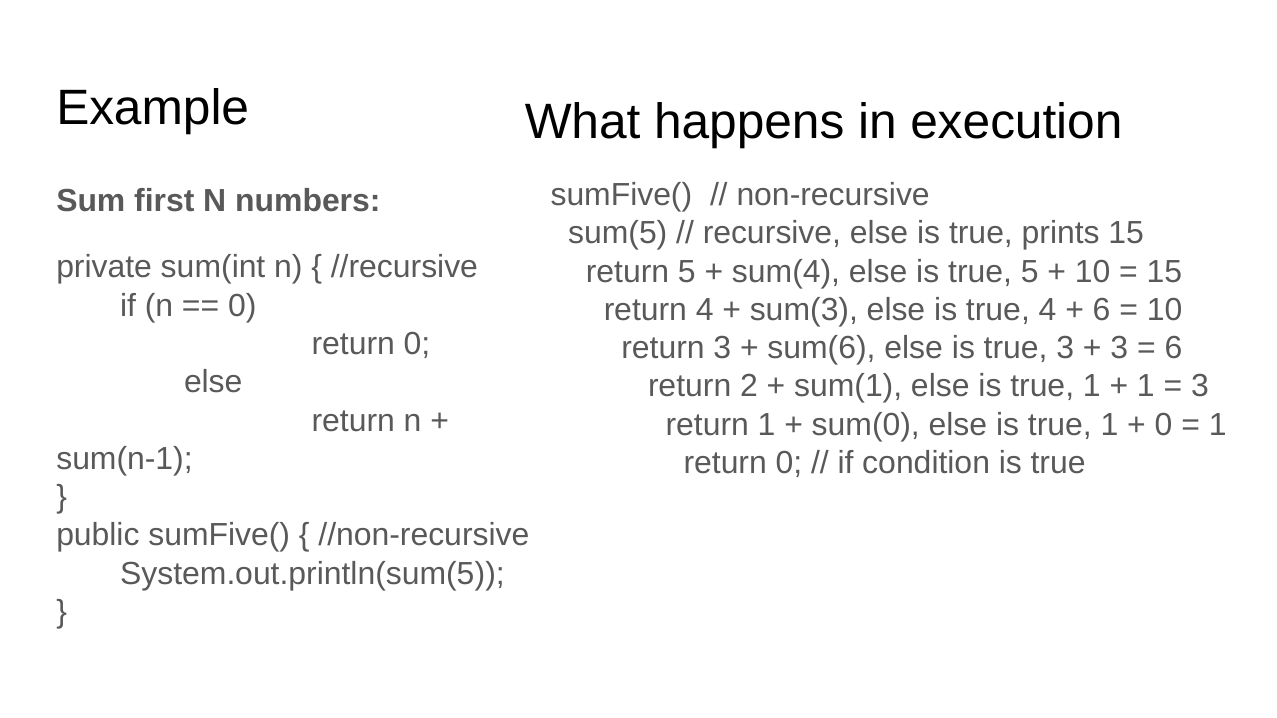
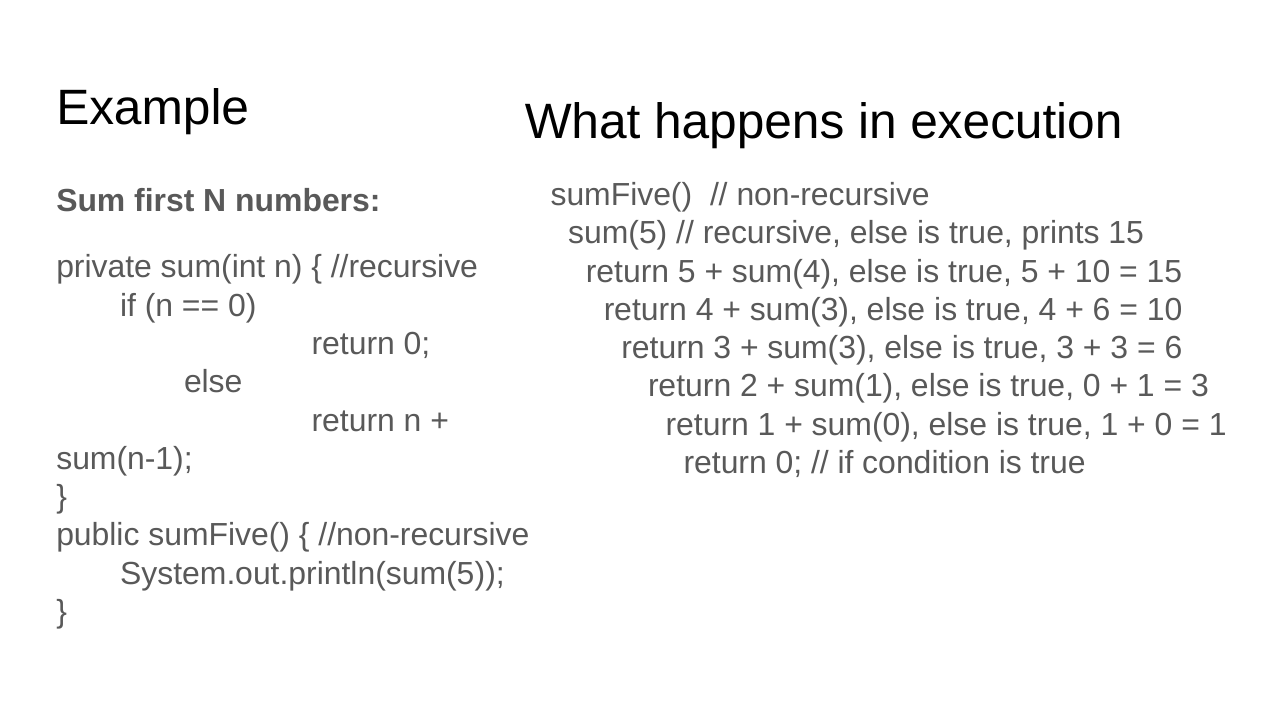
sum(6: sum(6 -> sum(3 (822, 348)
1: 1 -> 0 (1092, 387)
